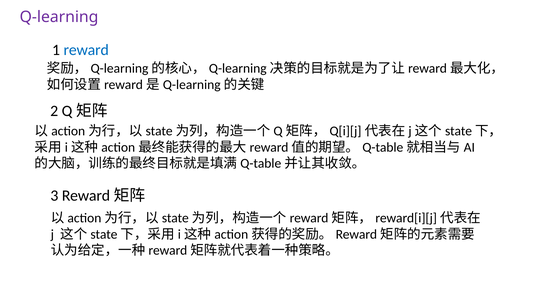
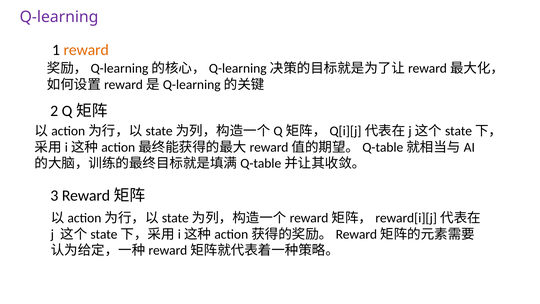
reward colour: blue -> orange (86, 50)
